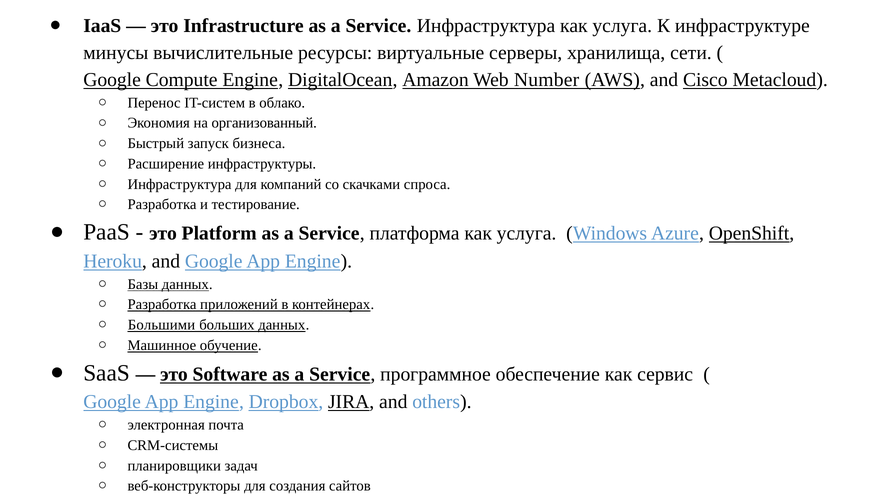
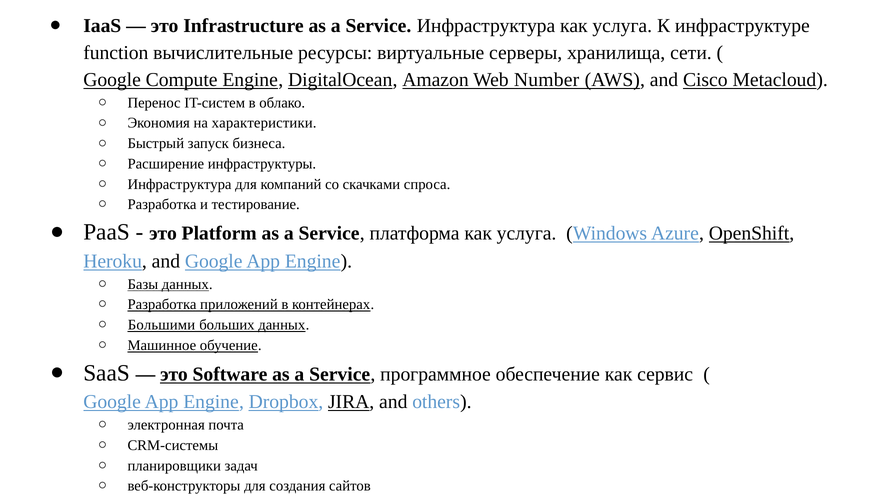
минусы: минусы -> function (116, 53)
организованный: организованный -> характеристики (264, 123)
